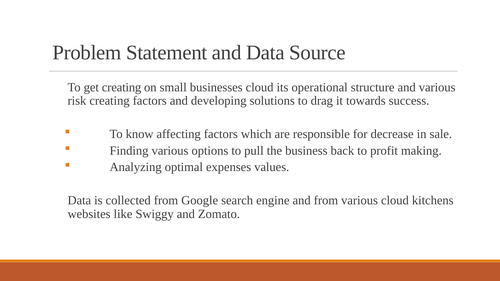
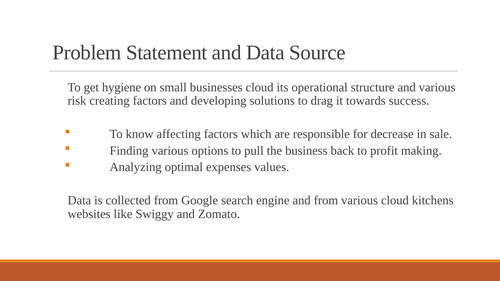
get creating: creating -> hygiene (122, 87)
